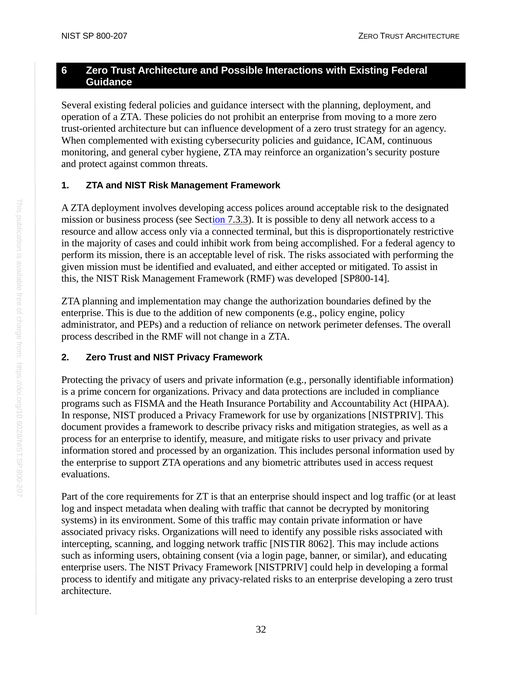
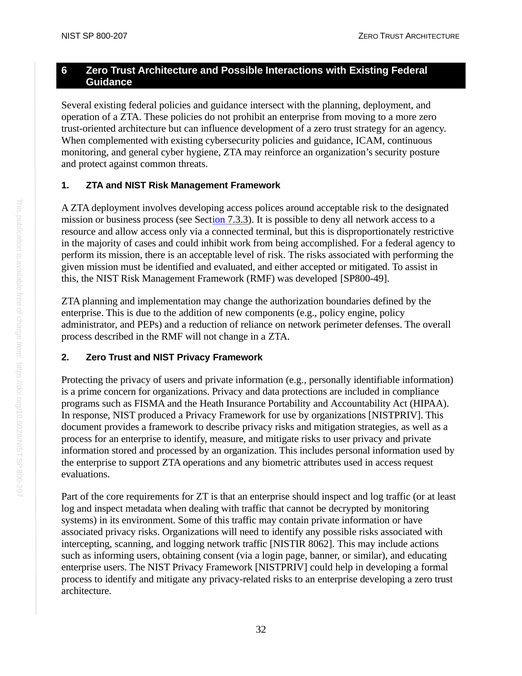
SP800-14: SP800-14 -> SP800-49 (365, 278)
